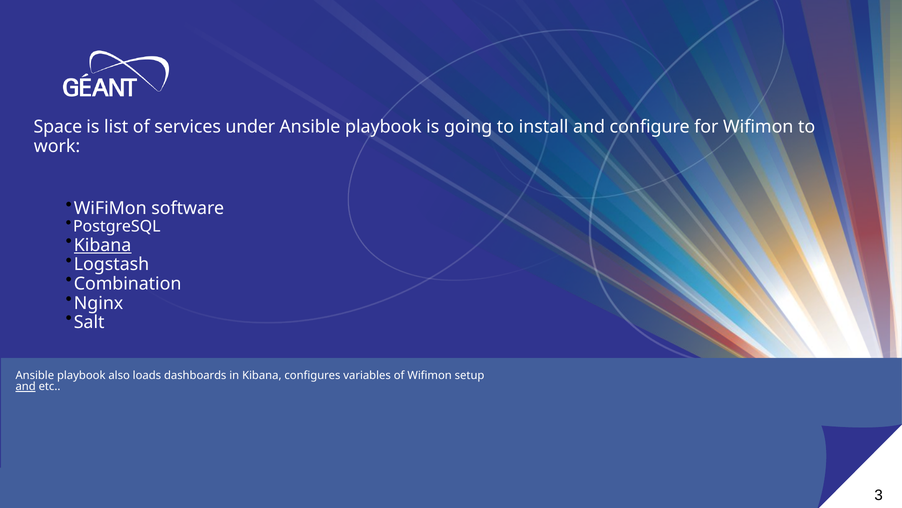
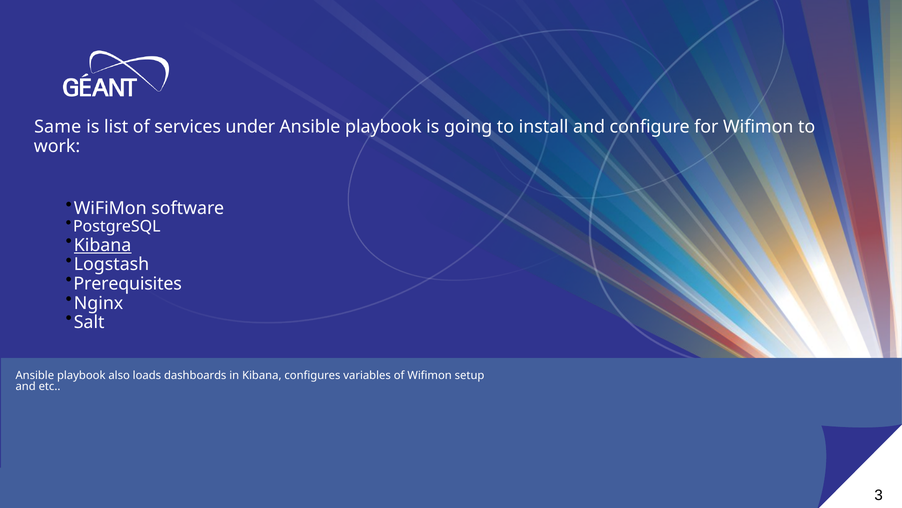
Space: Space -> Same (58, 127)
Combination: Combination -> Prerequisites (128, 283)
and underline: present -> none (26, 386)
